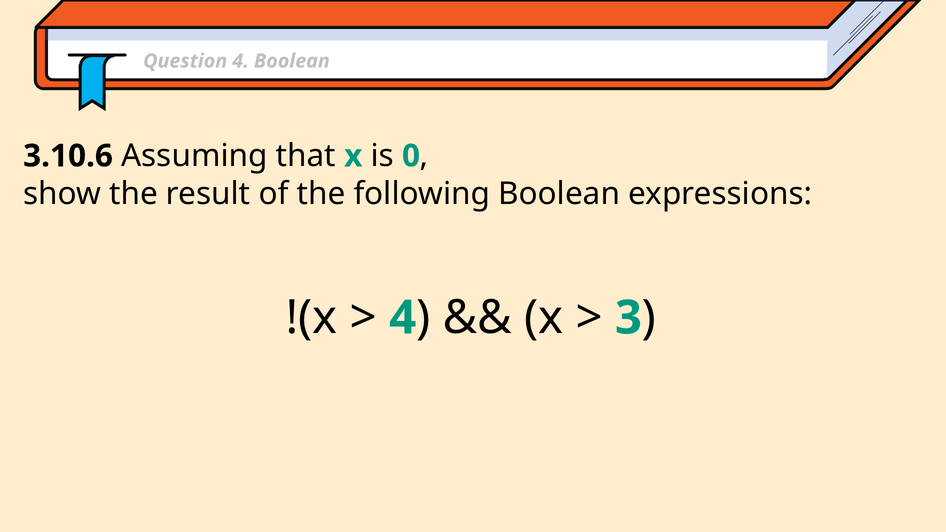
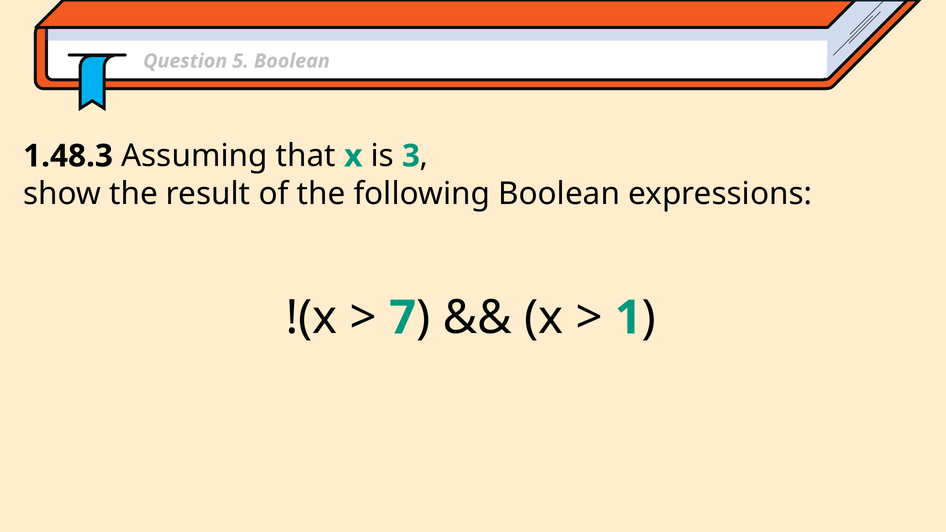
Question 4: 4 -> 5 (241, 61)
3.10.6: 3.10.6 -> 1.48.3 (68, 156)
0: 0 -> 3 (411, 156)
4: 4 -> 7 (403, 318)
3: 3 -> 1 (628, 318)
